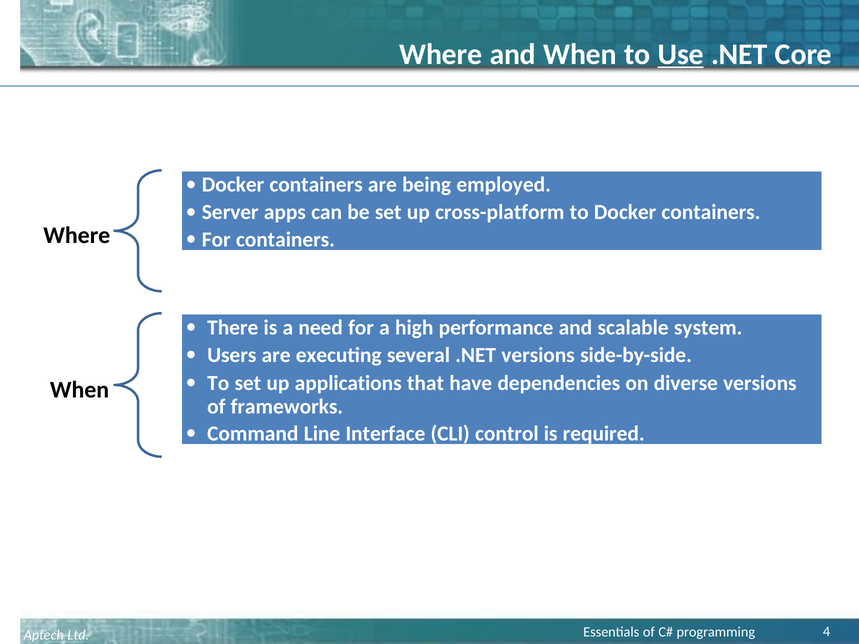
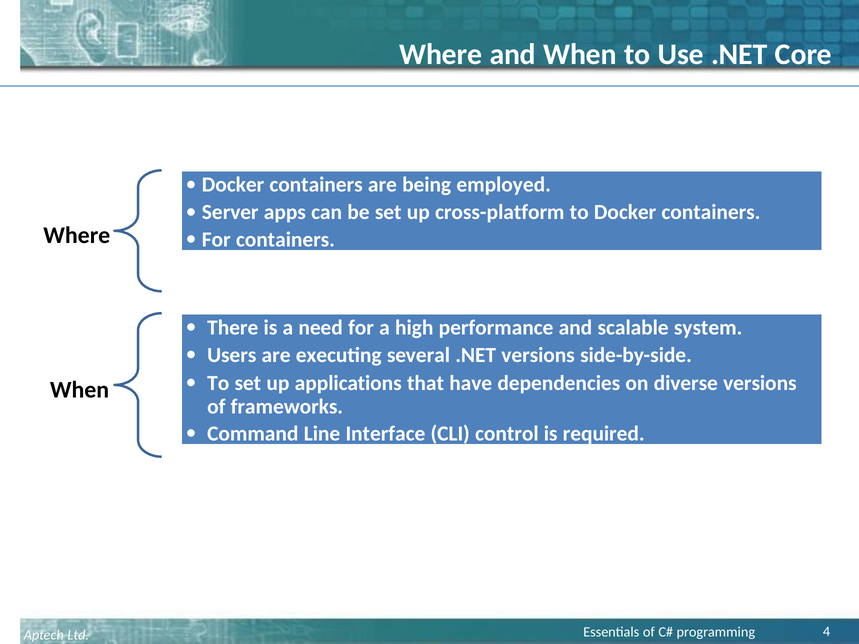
Use underline: present -> none (681, 54)
